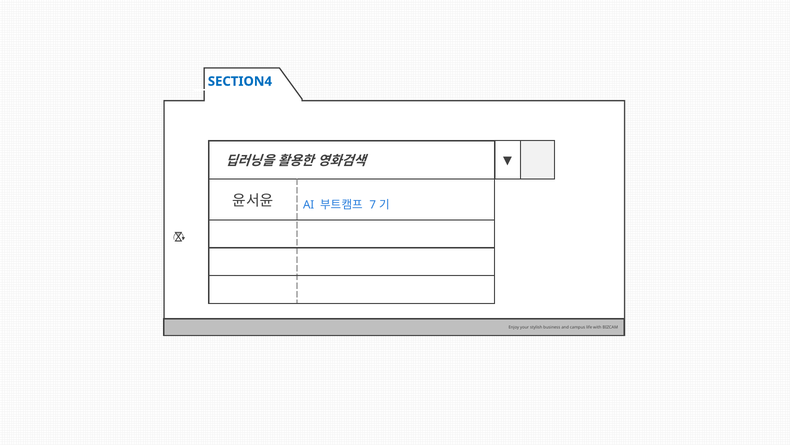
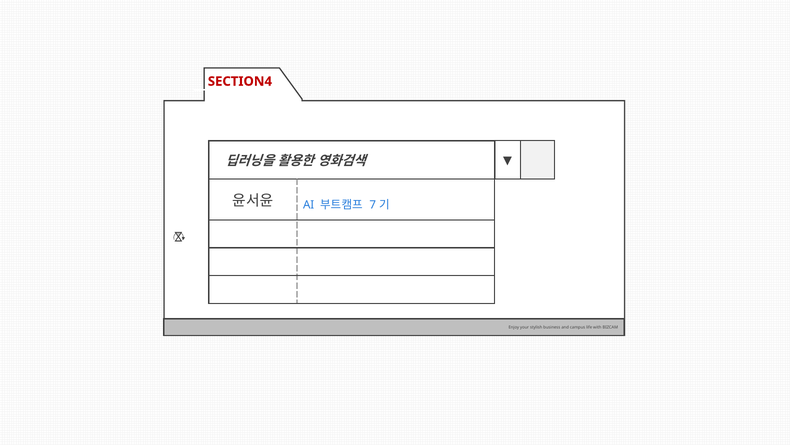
SECTION4 colour: blue -> red (240, 81)
